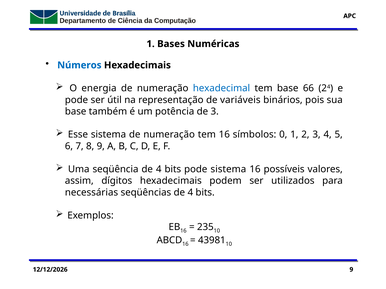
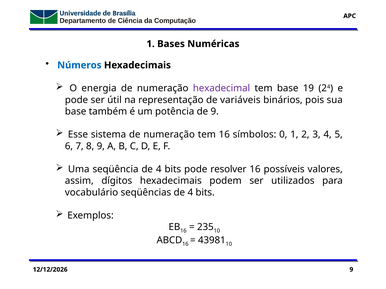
hexadecimal colour: blue -> purple (221, 88)
66: 66 -> 19 (308, 88)
de 3: 3 -> 9 (215, 112)
pode sistema: sistema -> resolver (228, 170)
necessárias: necessárias -> vocabulário (92, 193)
